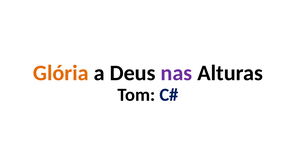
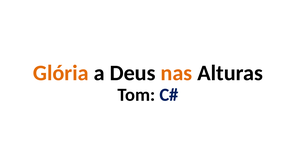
nas colour: purple -> orange (176, 73)
